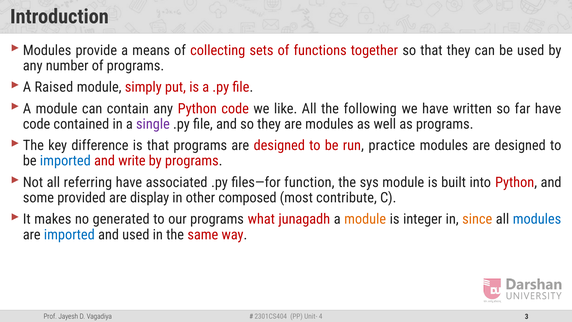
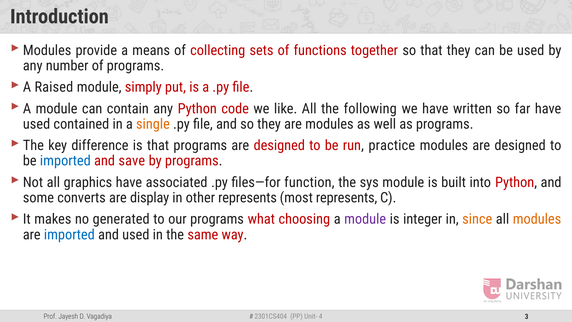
code: code -> used (37, 124)
single colour: purple -> orange (153, 124)
write: write -> save (132, 161)
referring: referring -> graphics (88, 182)
provided: provided -> converts (82, 198)
other composed: composed -> represents (247, 198)
most contribute: contribute -> represents (347, 198)
junagadh: junagadh -> choosing (304, 219)
module colour: orange -> purple (365, 219)
modules colour: blue -> orange (537, 219)
